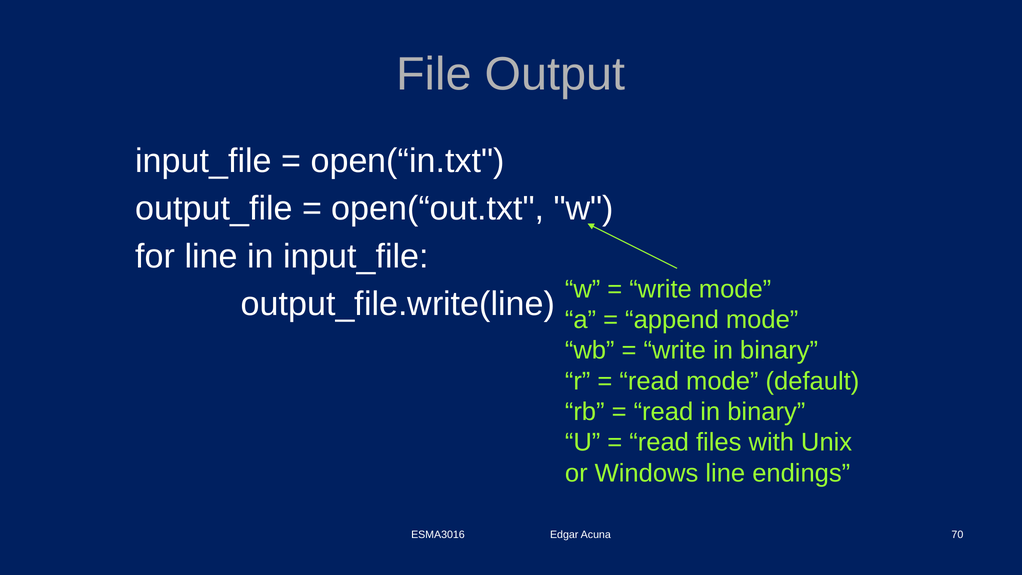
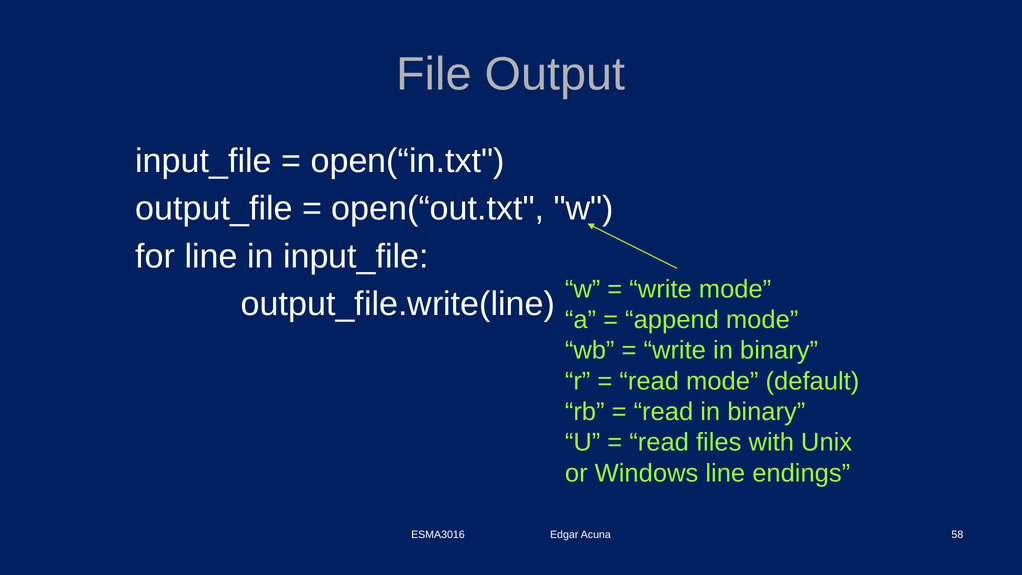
70: 70 -> 58 (957, 535)
